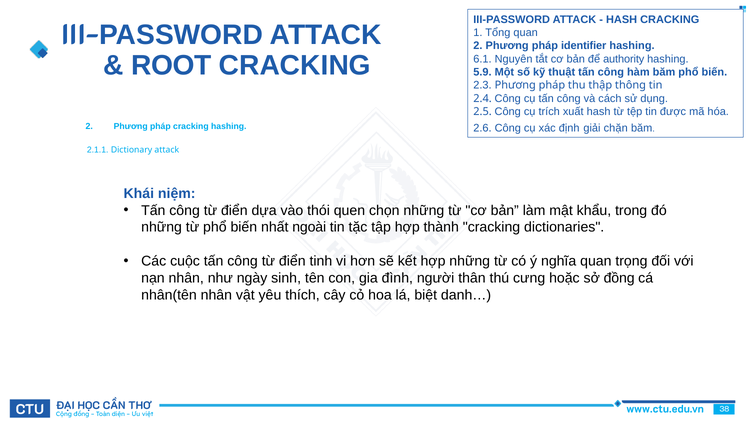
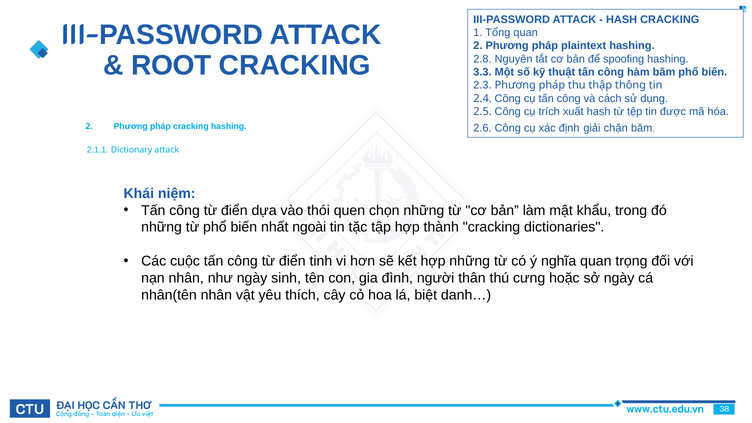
identifier: identifier -> plaintext (584, 46)
6.1: 6.1 -> 2.8 (482, 59)
authority: authority -> spoofing (624, 59)
5.9: 5.9 -> 3.3 (482, 72)
sở đồng: đồng -> ngày (619, 278)
